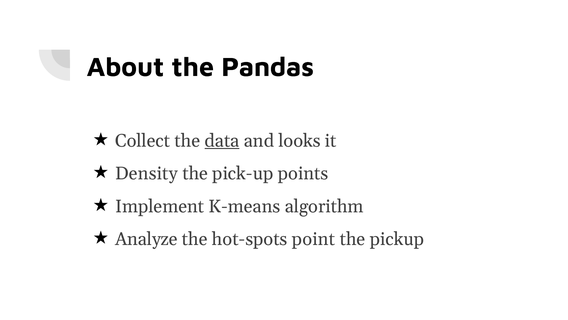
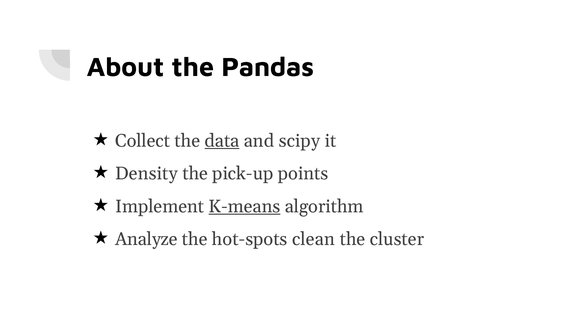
looks: looks -> scipy (299, 141)
K-means underline: none -> present (244, 206)
point: point -> clean (313, 239)
pickup: pickup -> cluster (397, 239)
